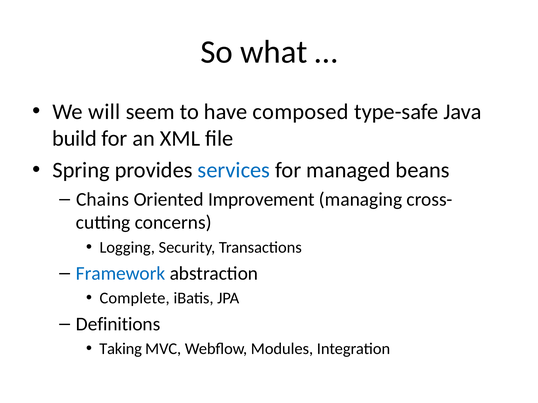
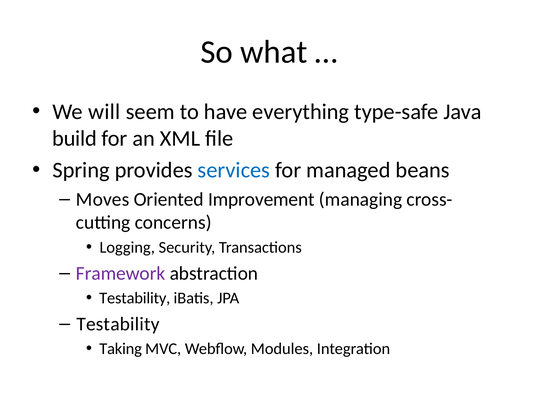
composed: composed -> everything (301, 112)
Chains: Chains -> Moves (103, 200)
Framework colour: blue -> purple (121, 274)
Complete: Complete -> Testability (135, 299)
Definitions: Definitions -> Testability (118, 324)
